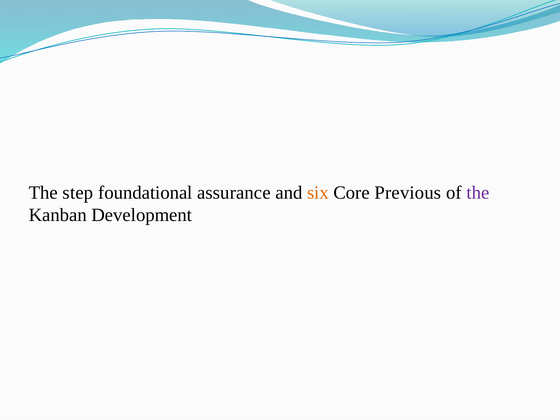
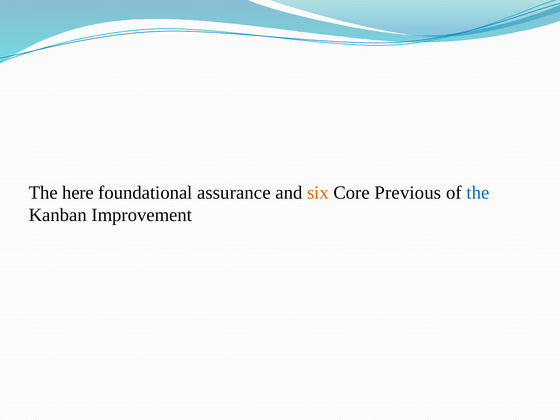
step: step -> here (78, 193)
the colour: purple -> blue (478, 193)
Development: Development -> Improvement (142, 215)
